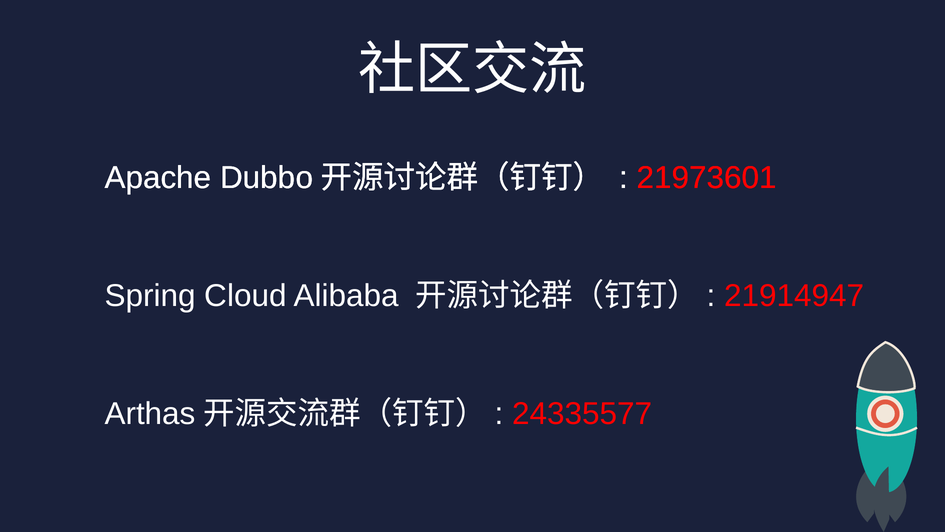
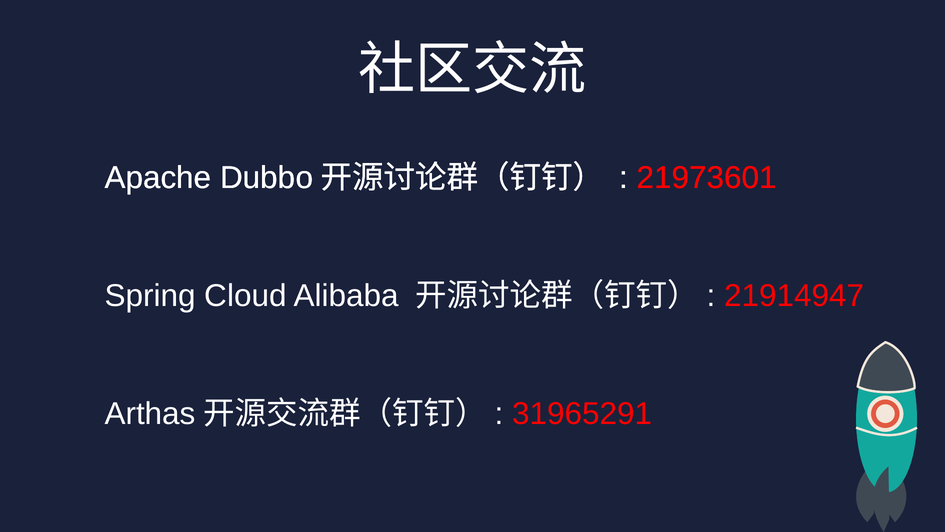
24335577: 24335577 -> 31965291 (582, 413)
